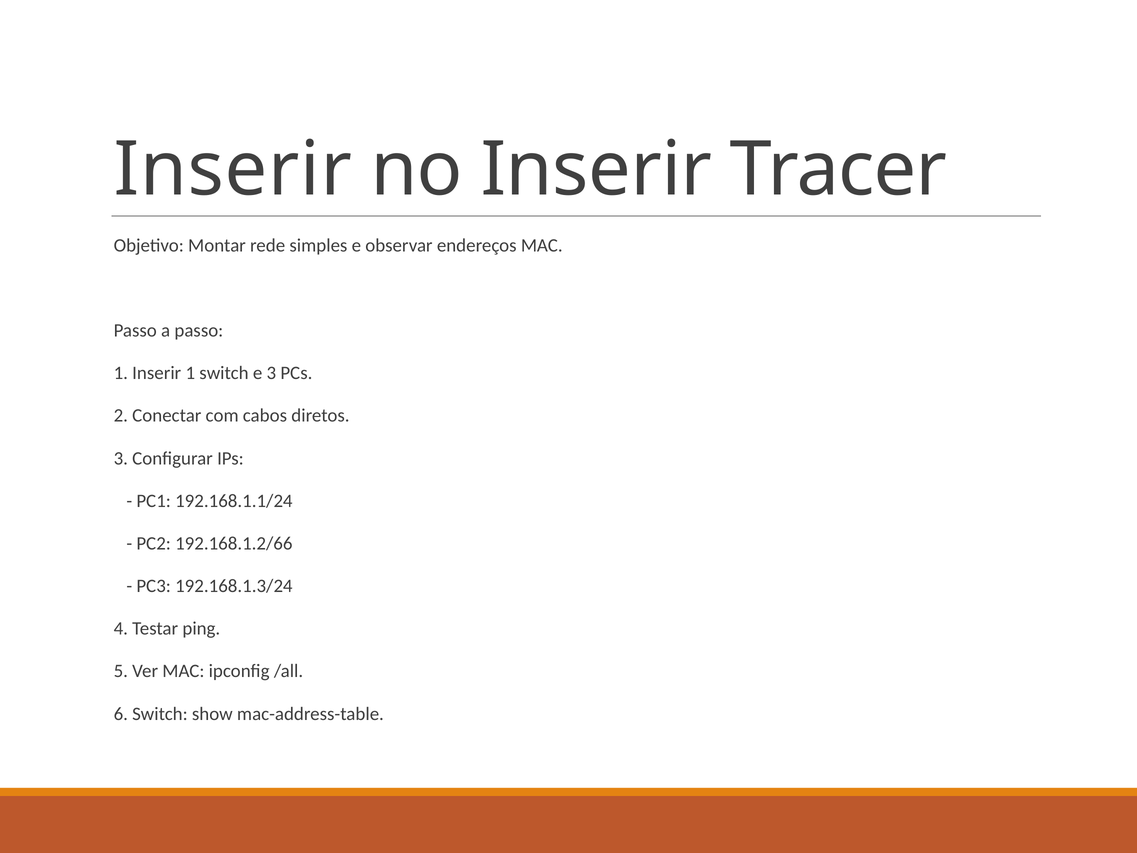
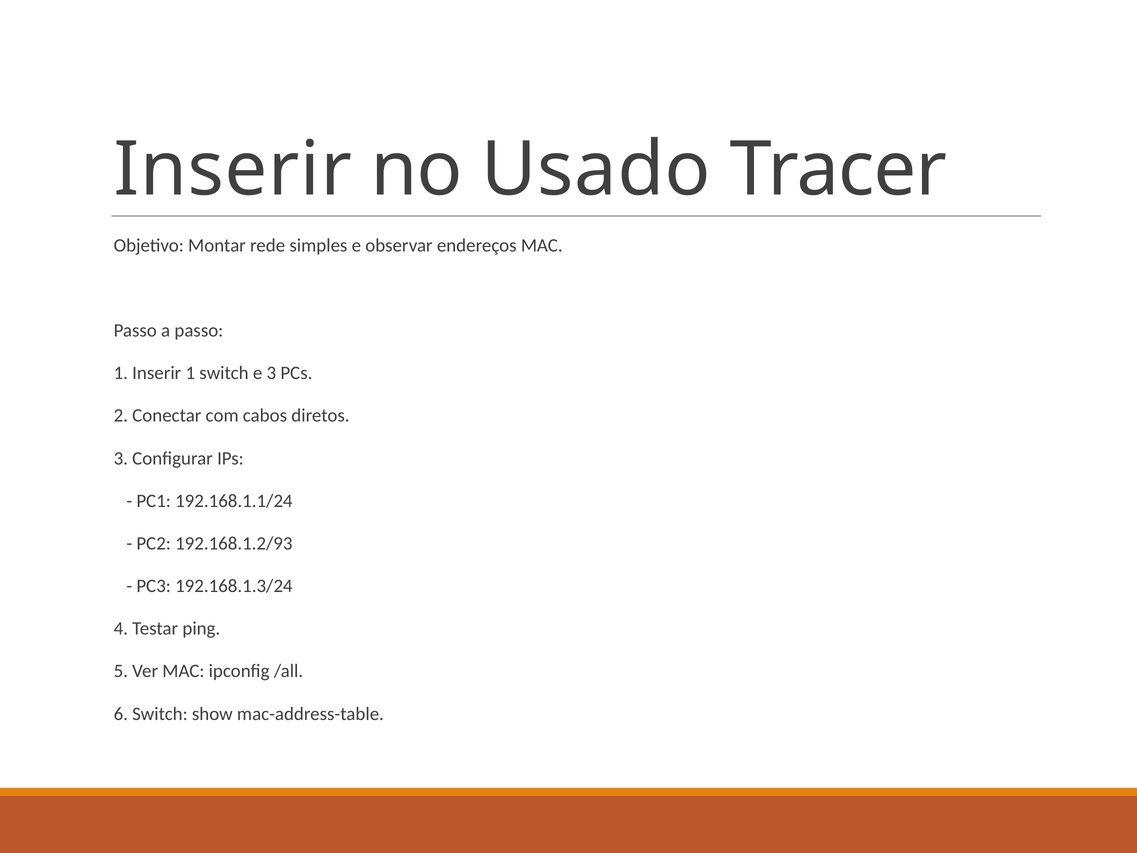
no Inserir: Inserir -> Usado (596, 170)
192.168.1.2/66: 192.168.1.2/66 -> 192.168.1.2/93 (234, 543)
